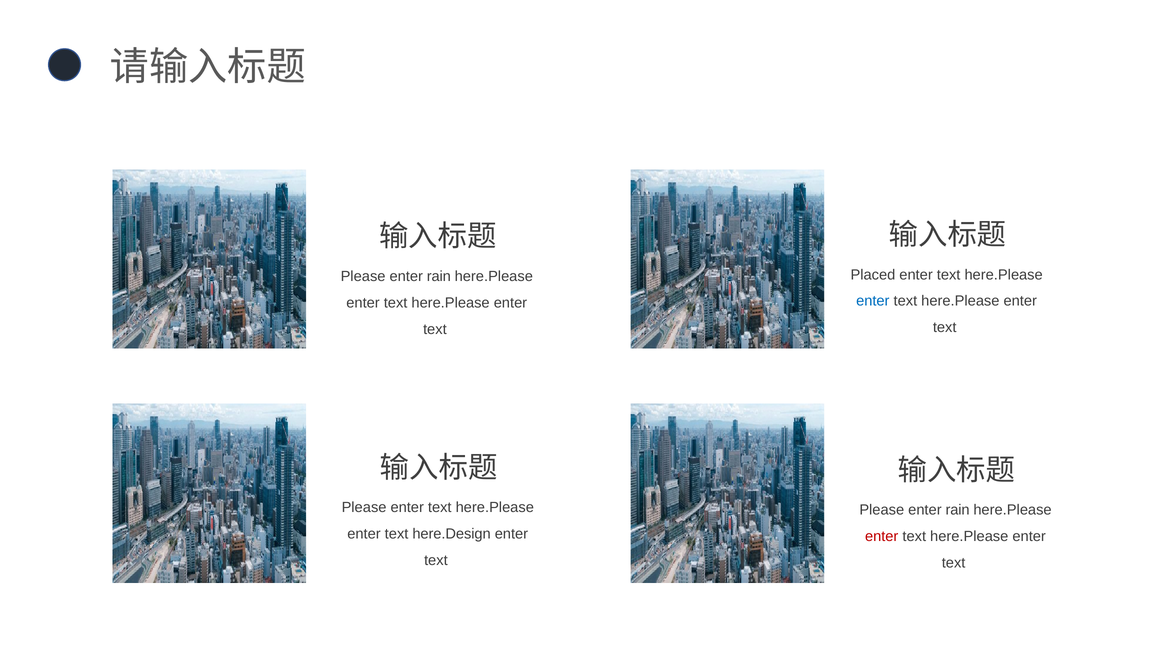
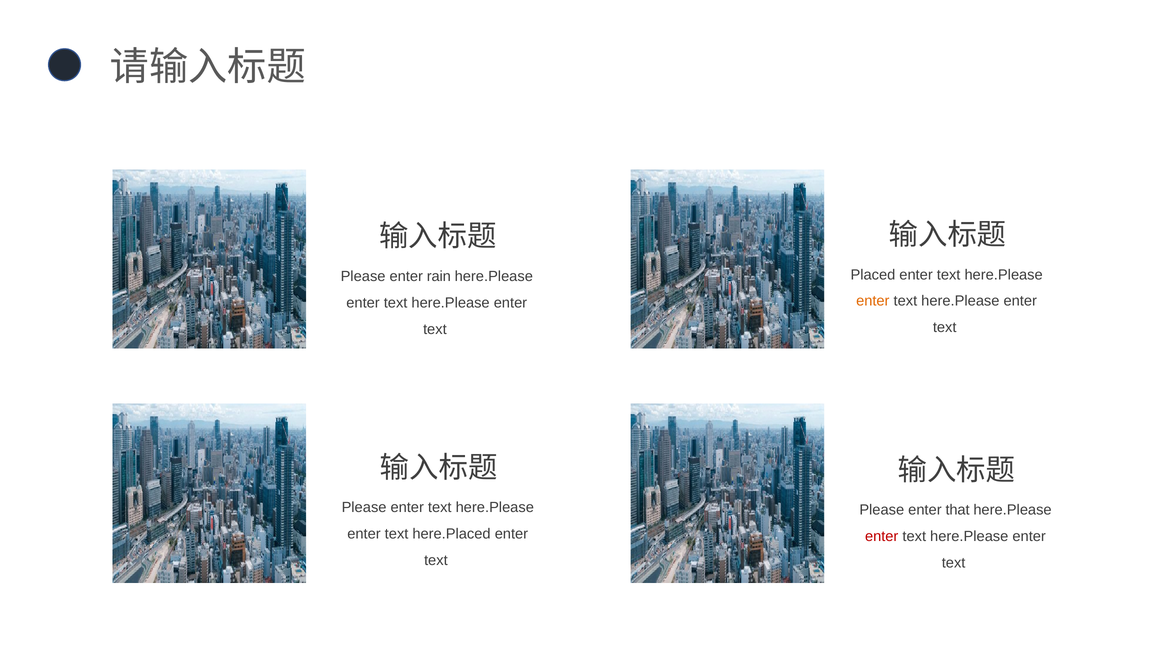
enter colour: blue -> orange (873, 301)
rain: rain -> that (958, 510)
here.Design: here.Design -> here.Placed (452, 534)
